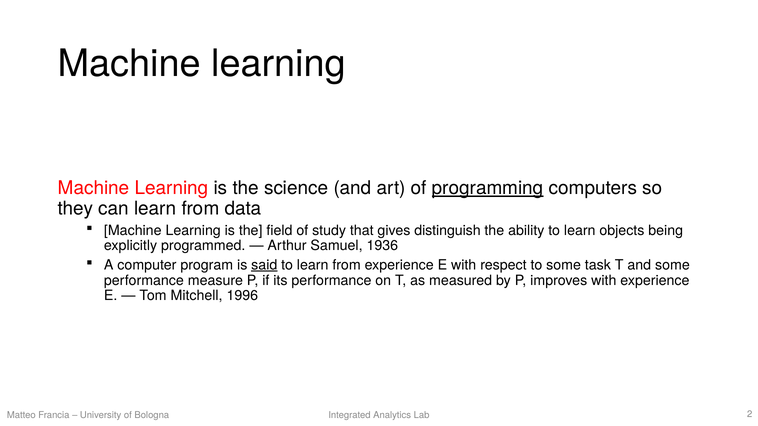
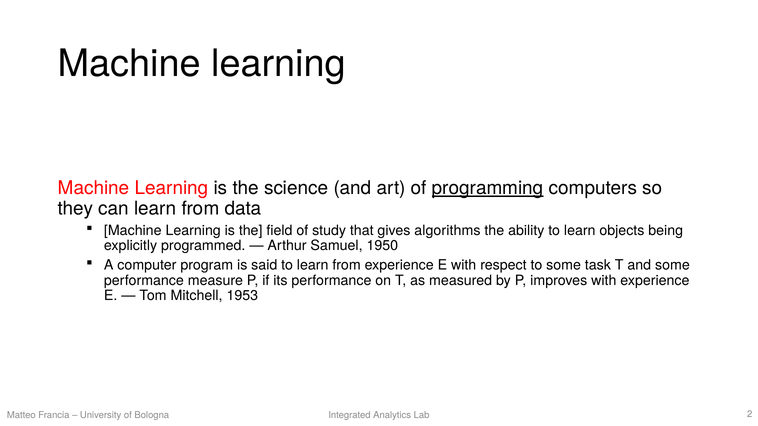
distinguish: distinguish -> algorithms (447, 231)
1936: 1936 -> 1950 (382, 246)
said underline: present -> none (264, 265)
1996: 1996 -> 1953 (242, 296)
